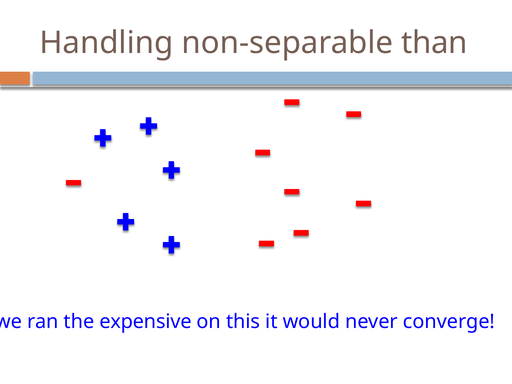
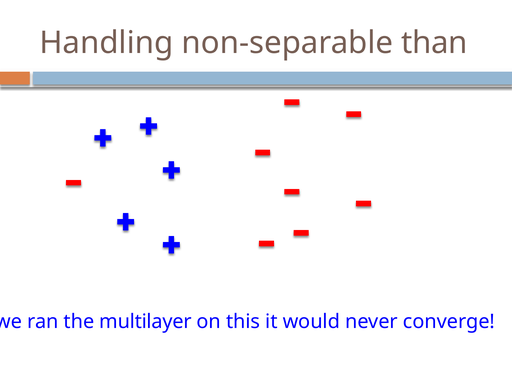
expensive: expensive -> multilayer (146, 322)
